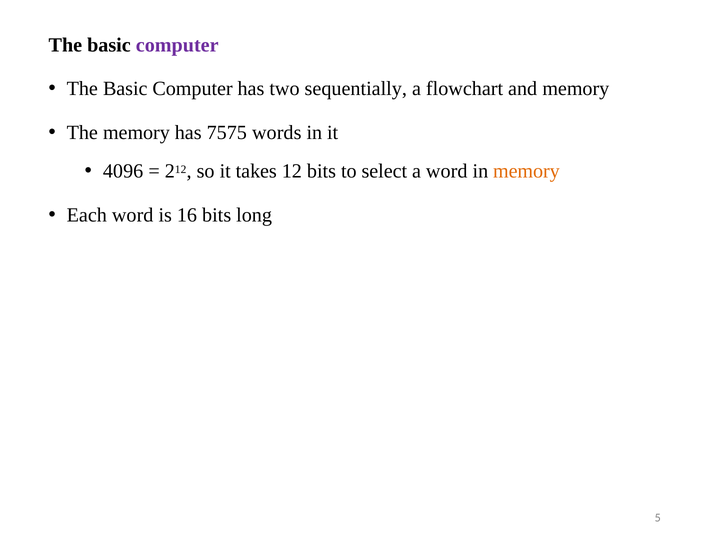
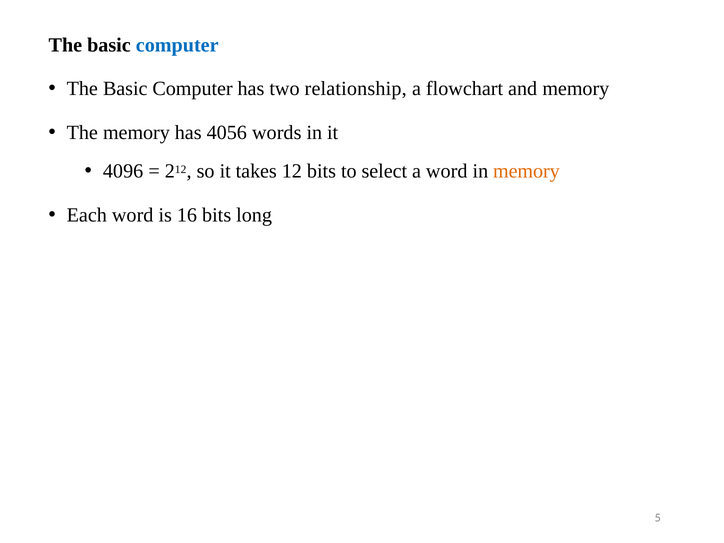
computer colour: purple -> blue (177, 45)
sequentially: sequentially -> relationship (356, 89)
7575: 7575 -> 4056 (227, 133)
